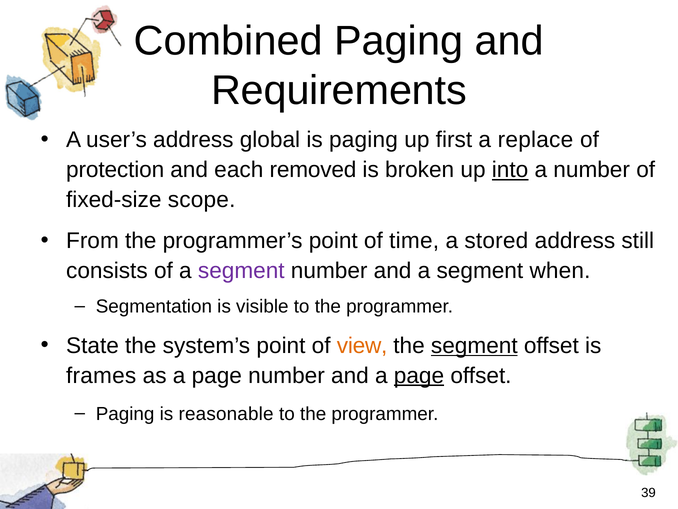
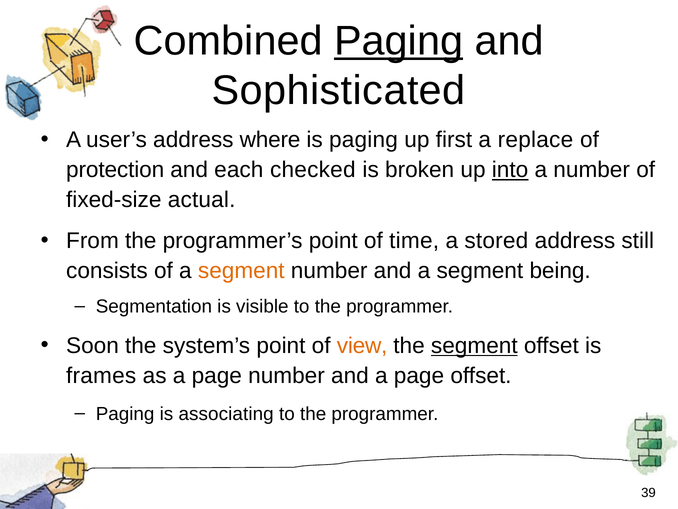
Paging underline: none -> present (399, 41)
Requirements: Requirements -> Sophisticated (339, 90)
global: global -> where (270, 140)
removed: removed -> checked (313, 170)
scope: scope -> actual (202, 200)
segment colour: purple -> orange (241, 270)
when: when -> being (560, 270)
State: State -> Soon (92, 345)
page underline: present -> none (419, 375)
reasonable: reasonable -> associating (226, 413)
